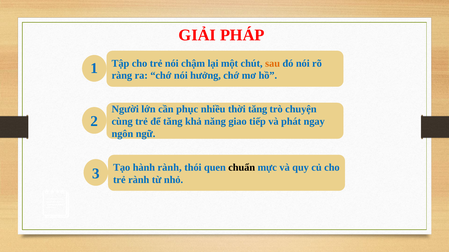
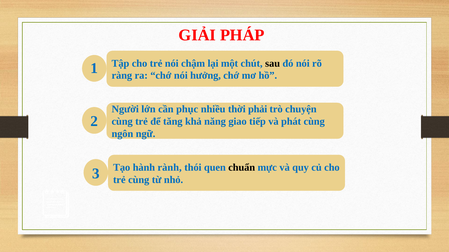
sau colour: orange -> black (273, 63)
thời tăng: tăng -> phải (258, 109)
phát ngay: ngay -> cùng (314, 122)
trẻ rành: rành -> cùng (139, 180)
